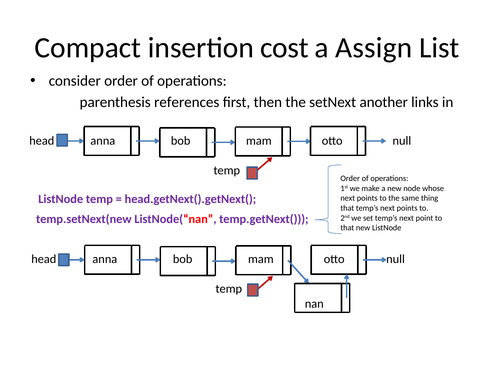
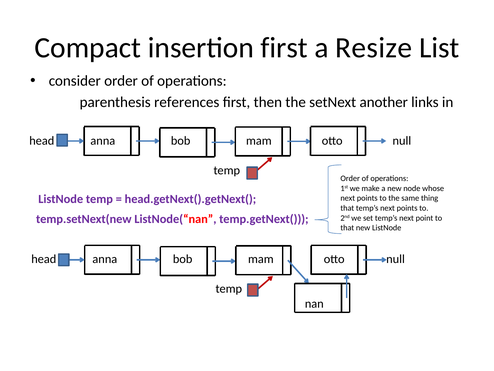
insertion cost: cost -> first (284, 48)
Assign: Assign -> Resize (374, 48)
